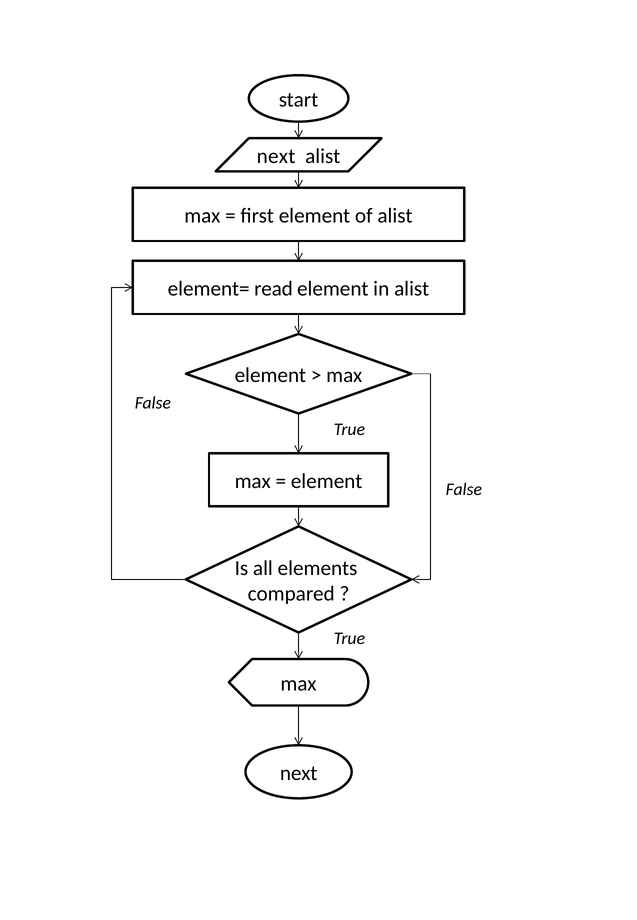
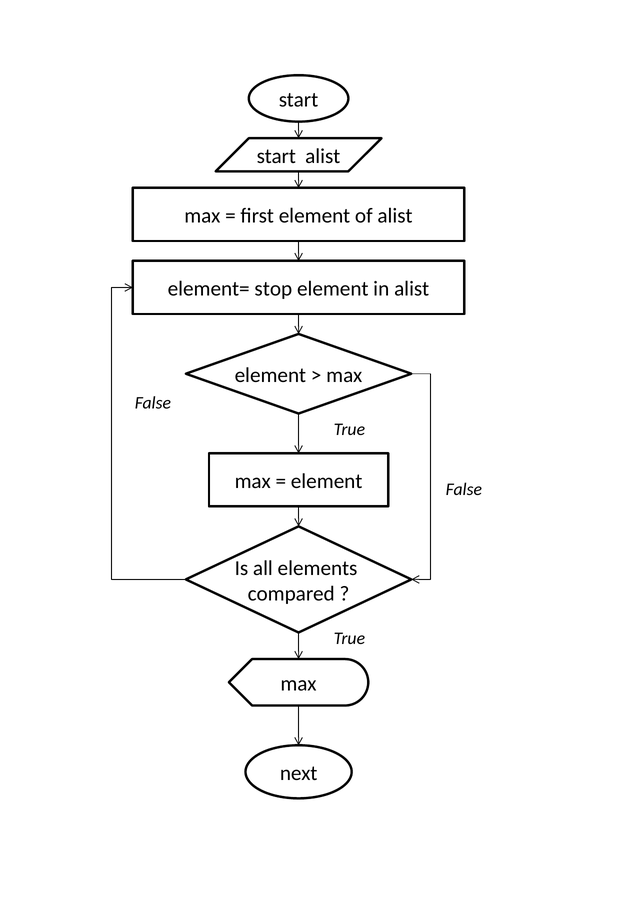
next: next -> start (276, 156)
read: read -> stop (273, 289)
